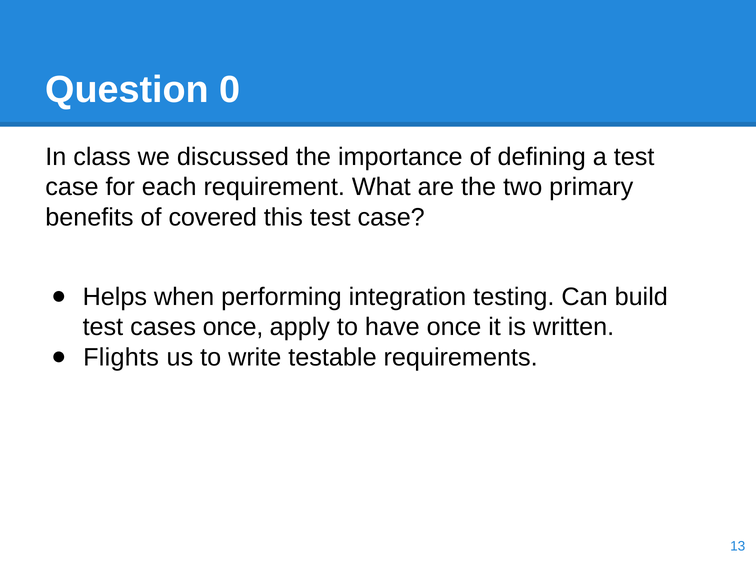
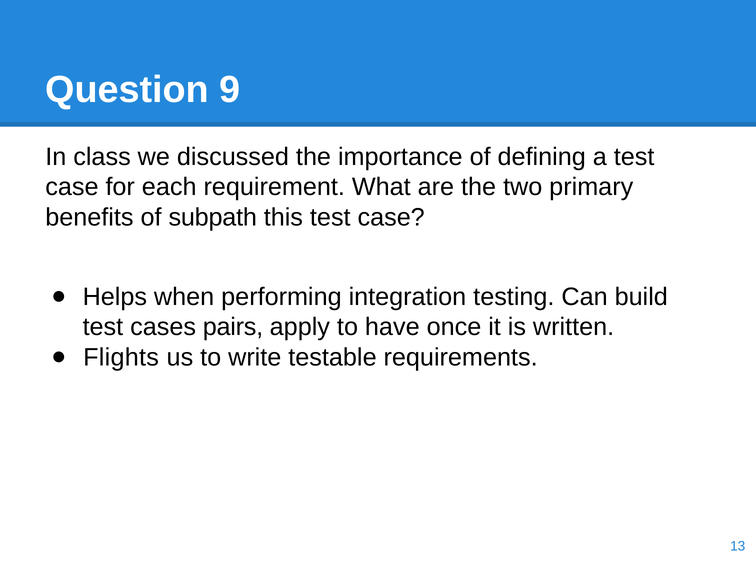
0: 0 -> 9 (230, 90)
covered: covered -> subpath (213, 217)
cases once: once -> pairs (233, 327)
